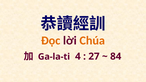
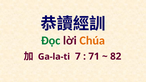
Đọc colour: orange -> green (51, 41)
4: 4 -> 7 (78, 56)
27: 27 -> 71 (94, 56)
84: 84 -> 82 (116, 56)
